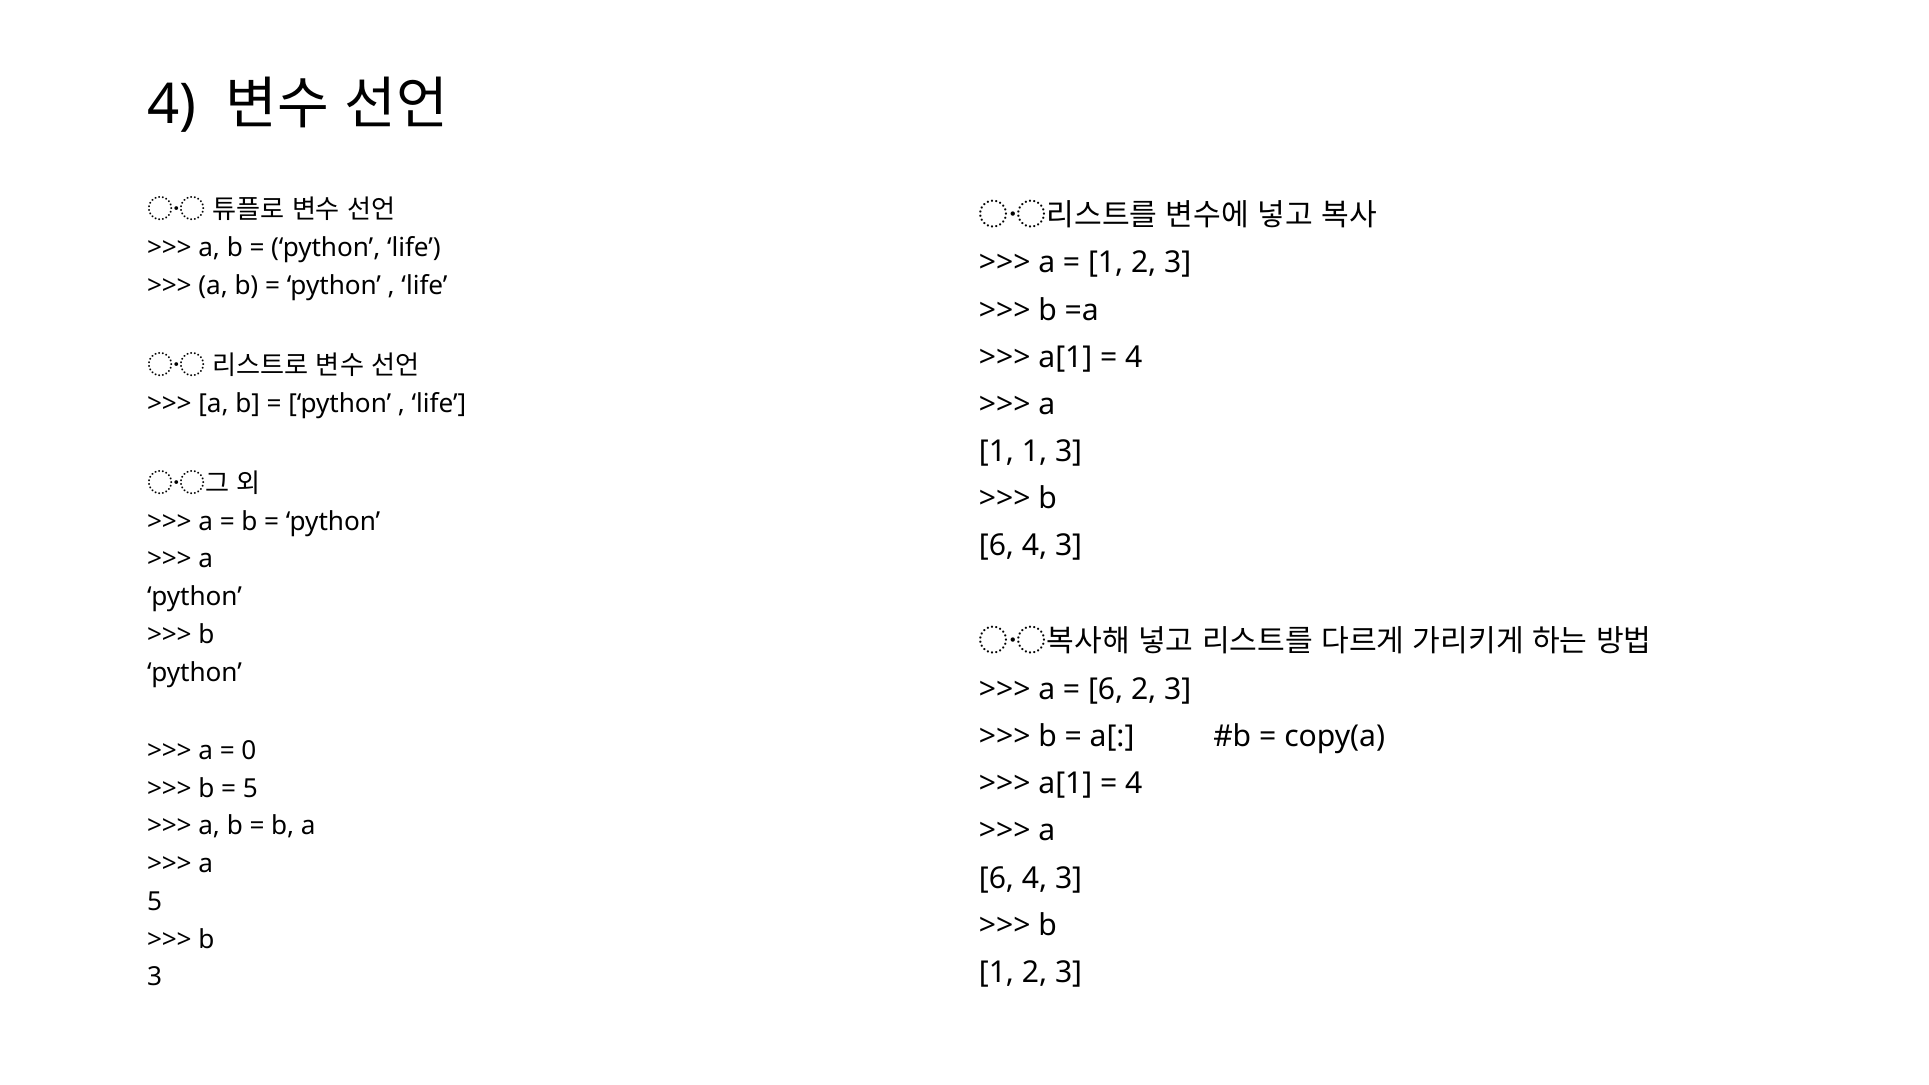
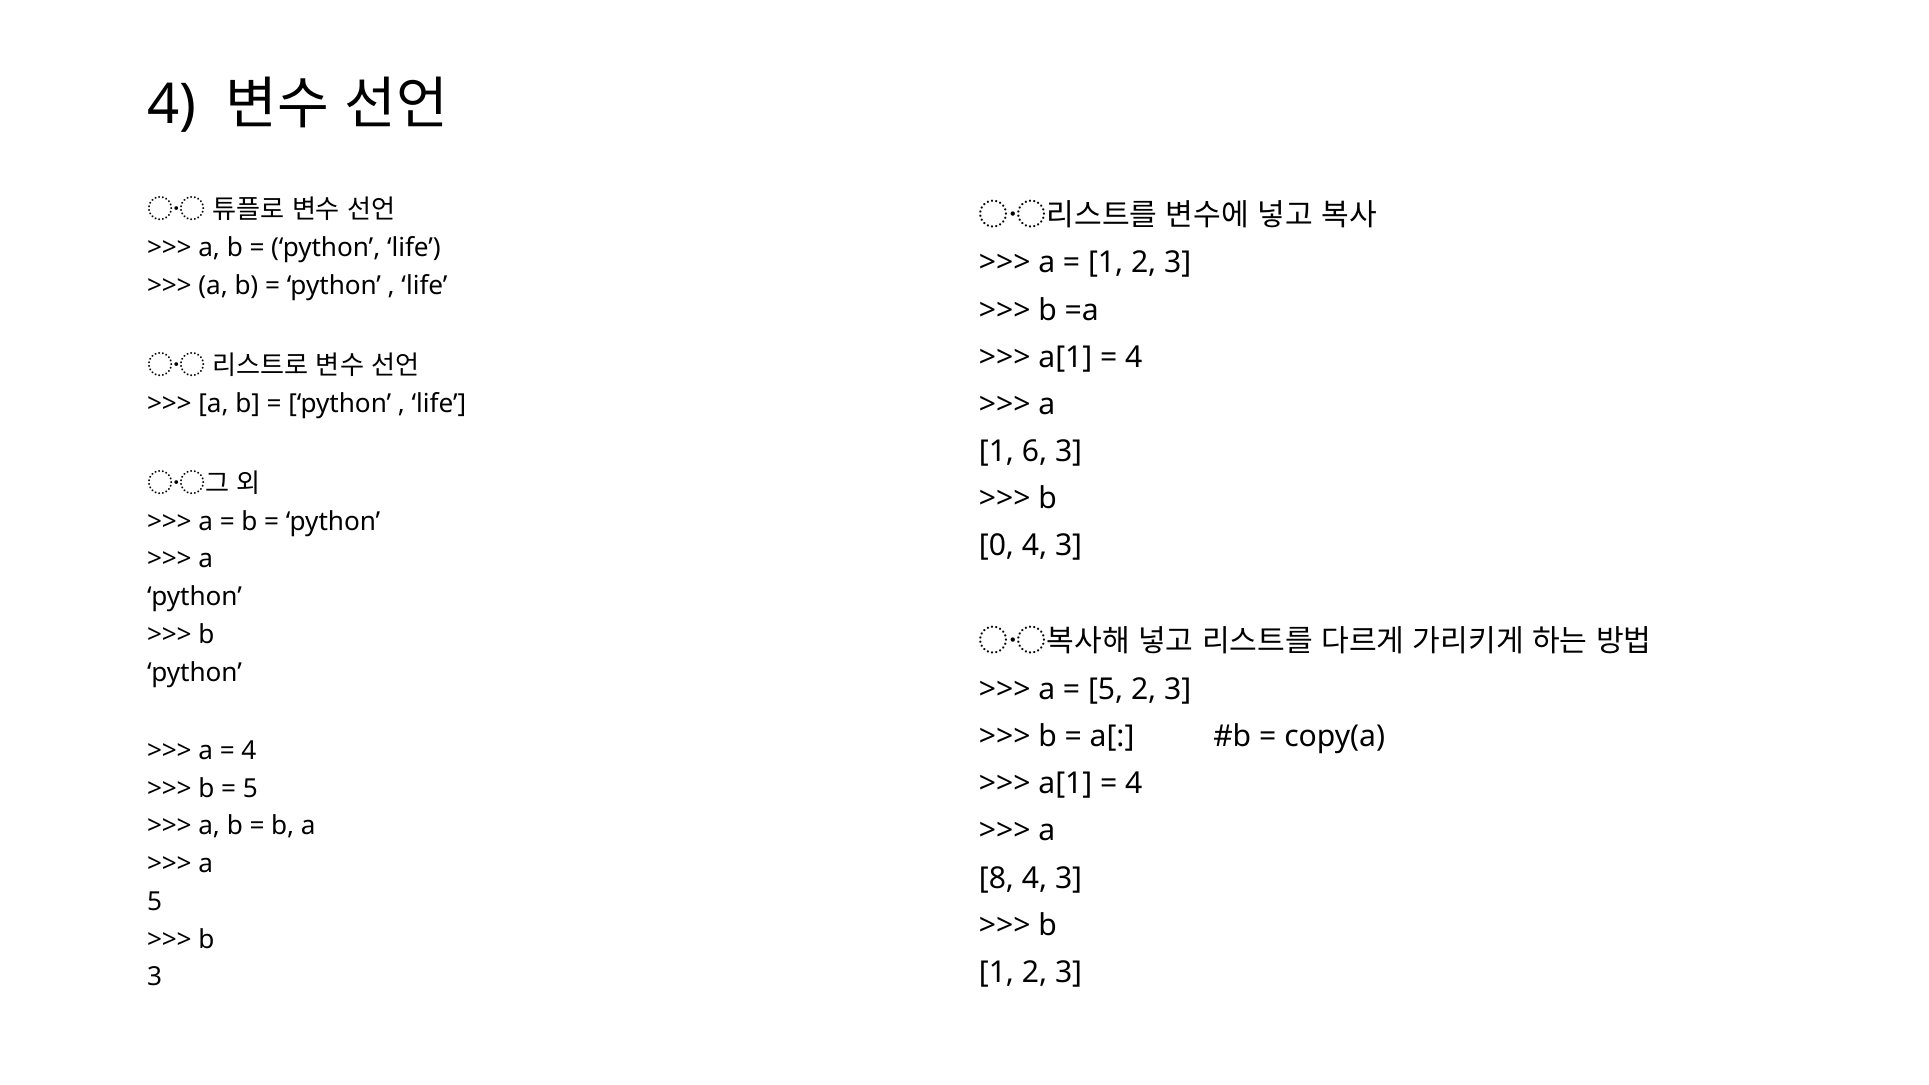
1 1: 1 -> 6 (1035, 452)
6: 6 -> 0 (997, 546)
6: 6 -> 5 (1106, 690)
0: 0 -> 4 (249, 751)
6: 6 -> 8 (997, 878)
